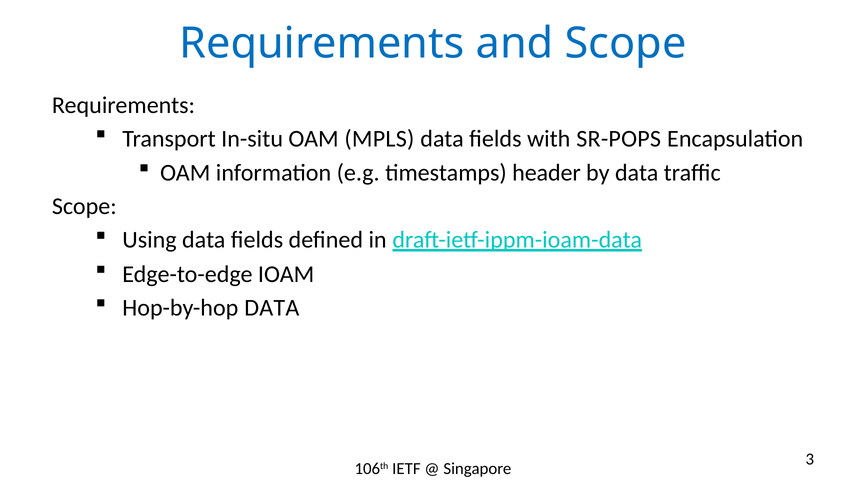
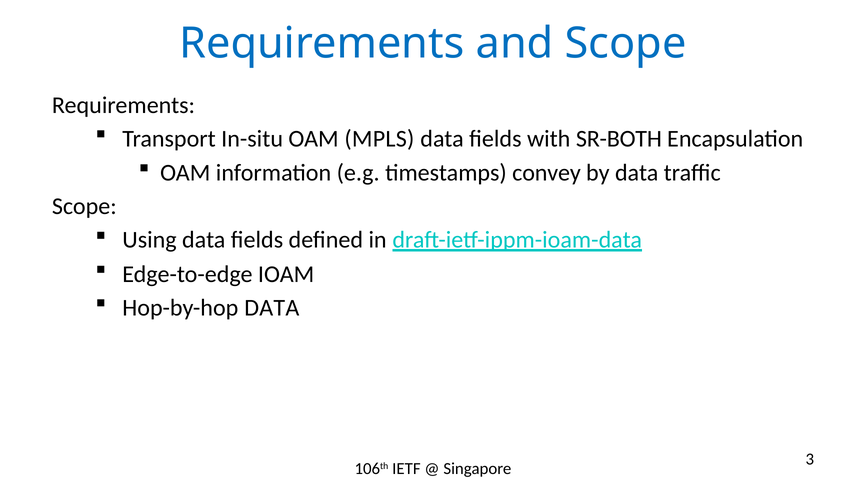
SR-POPS: SR-POPS -> SR-BOTH (619, 139)
header: header -> convey (547, 173)
